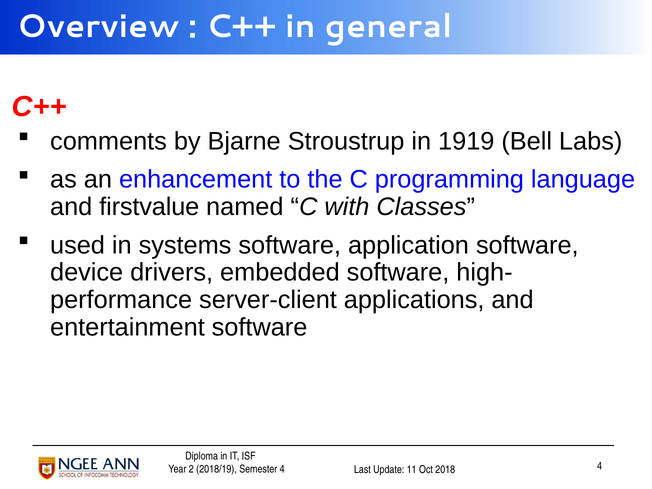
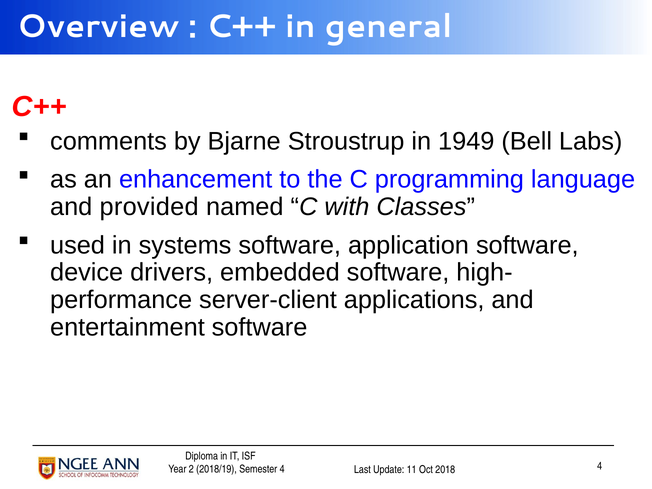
1919: 1919 -> 1949 (466, 141)
firstvalue: firstvalue -> provided (149, 207)
